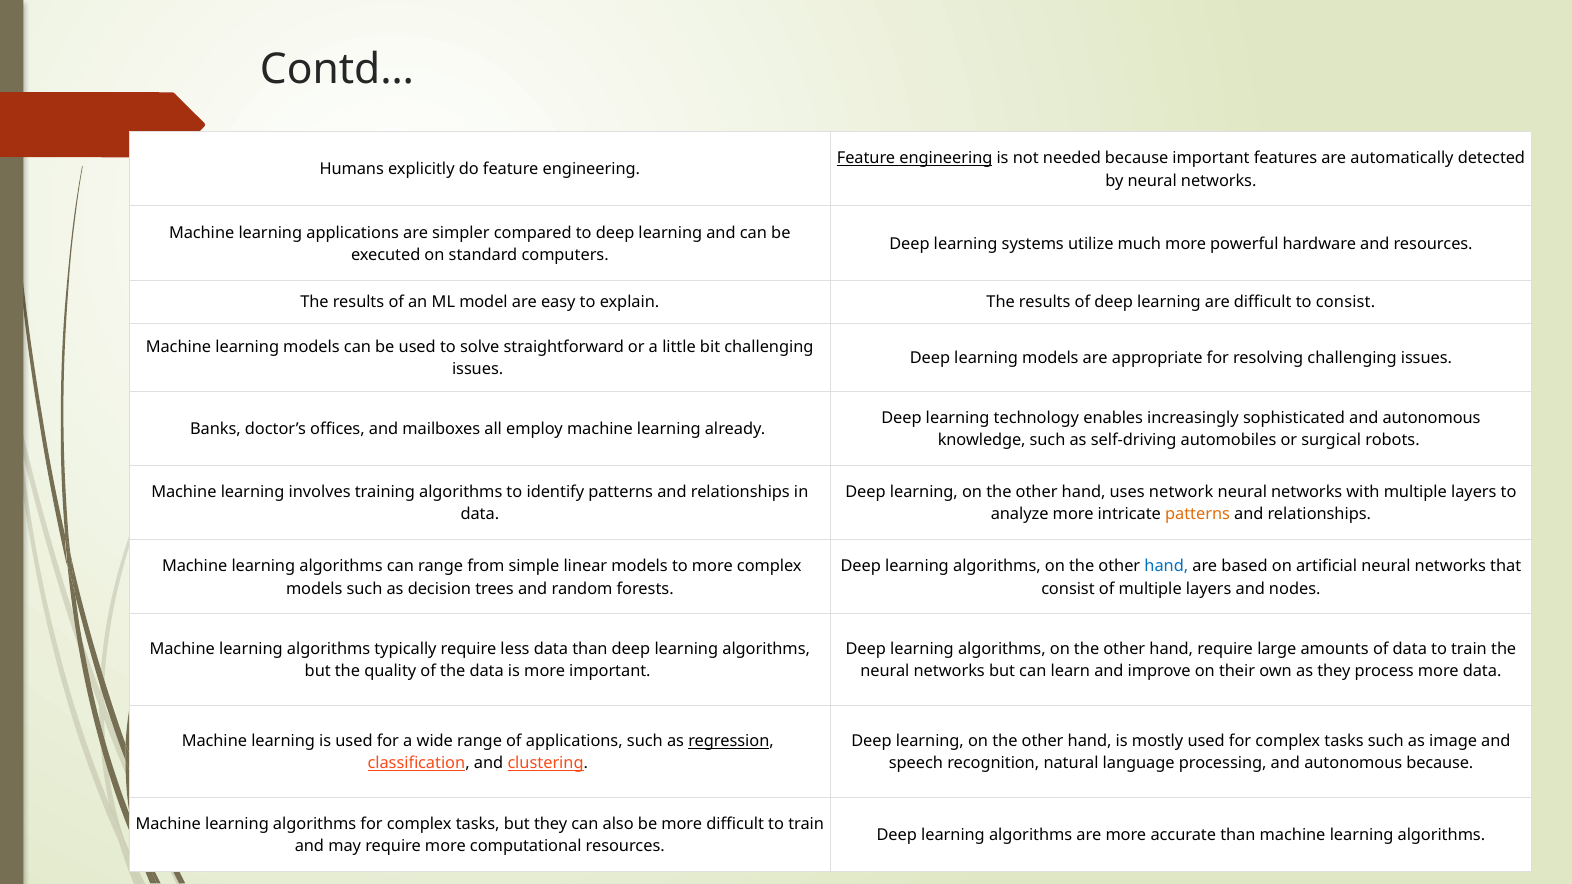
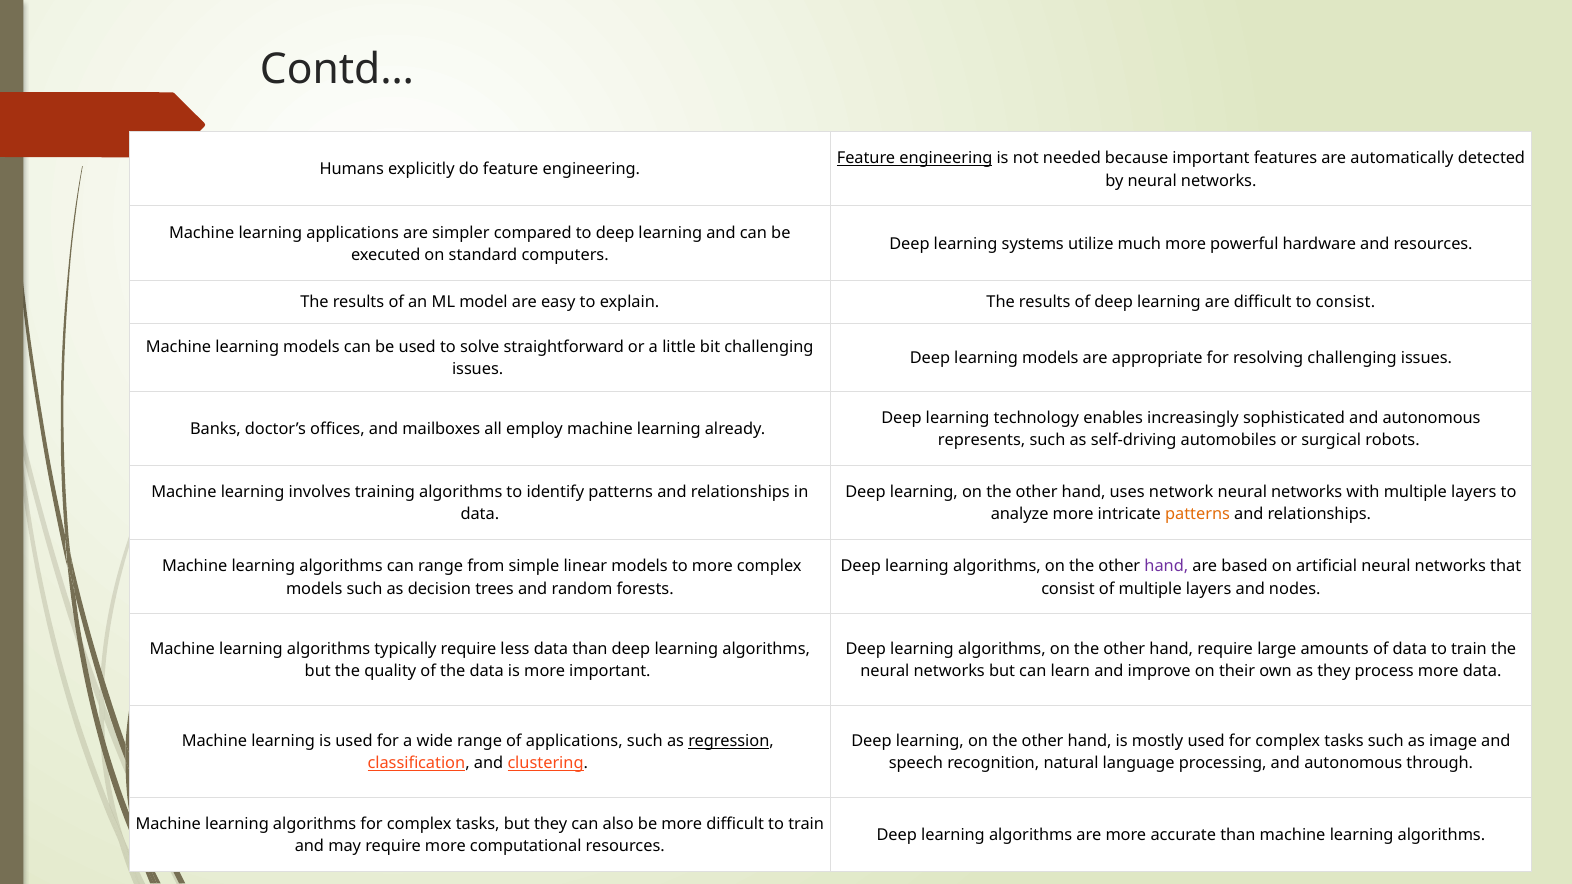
knowledge: knowledge -> represents (982, 440)
hand colour: blue -> purple (1166, 567)
autonomous because: because -> through (1440, 764)
